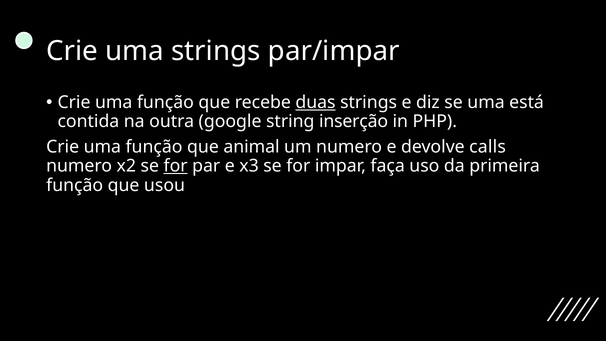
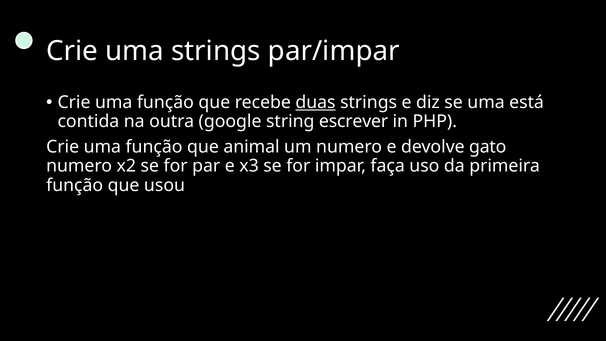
inserção: inserção -> escrever (354, 122)
calls: calls -> gato (488, 147)
for underline: present -> none (176, 166)
